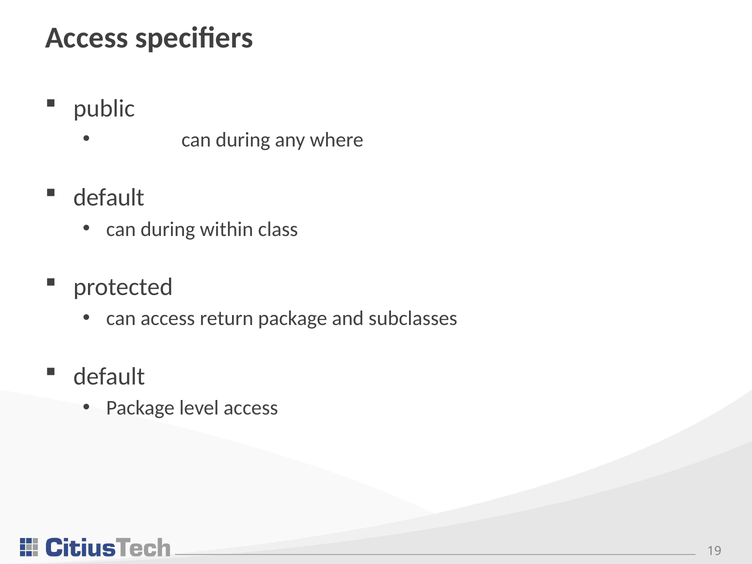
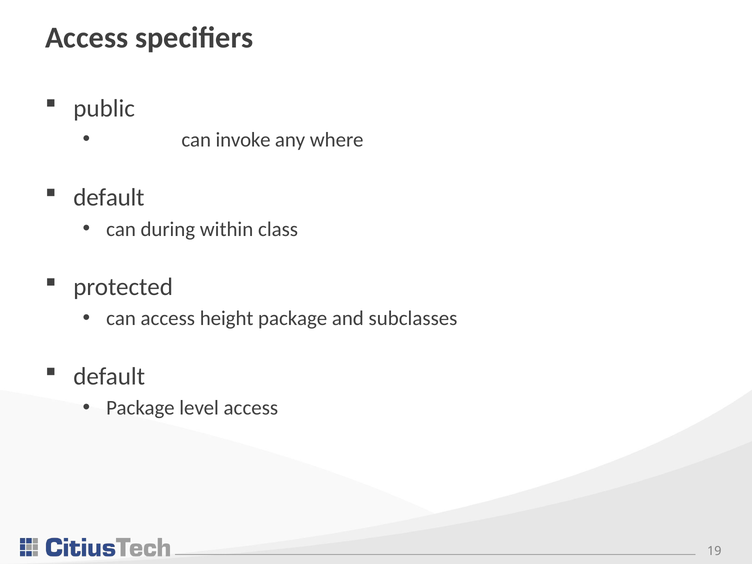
during: during -> invoke (243, 140)
return: return -> height (227, 319)
